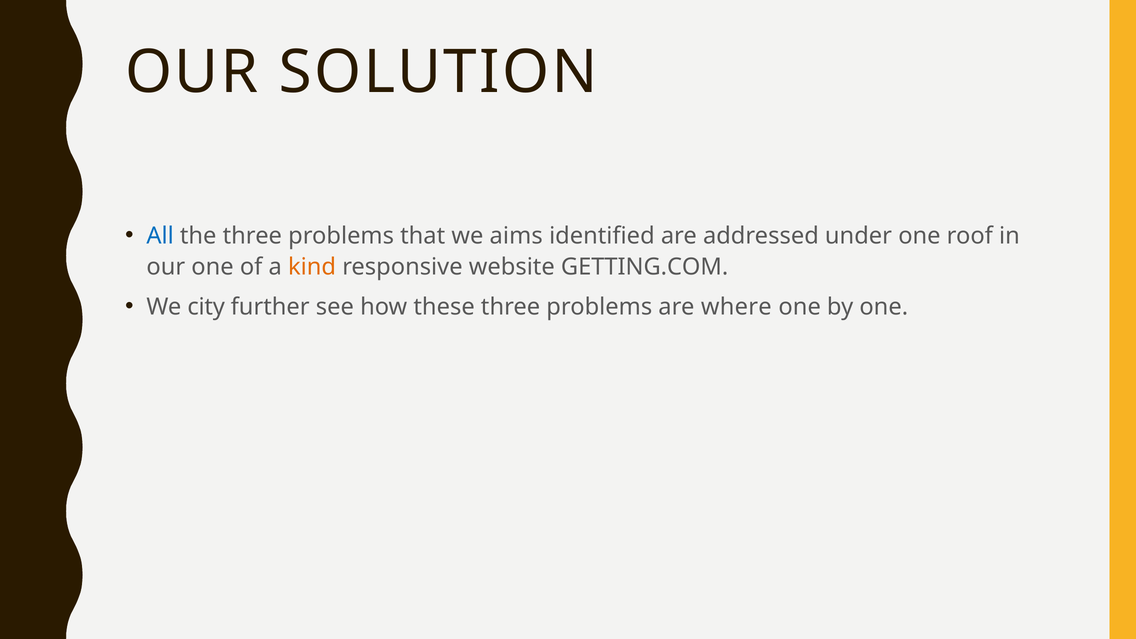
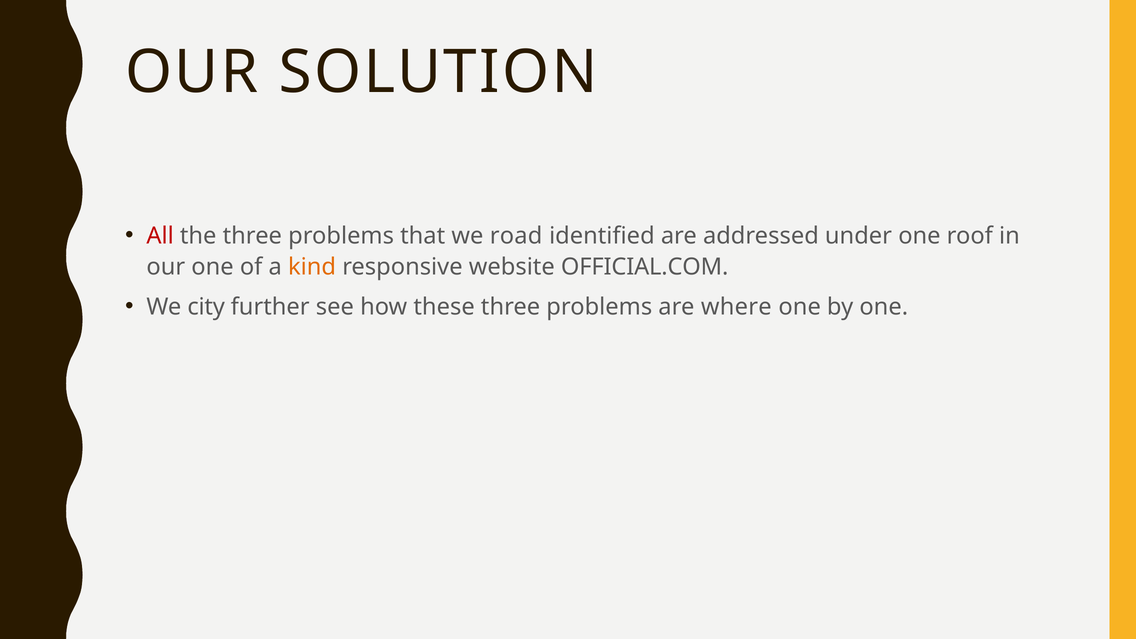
All colour: blue -> red (160, 236)
aims: aims -> road (516, 236)
GETTING.COM: GETTING.COM -> OFFICIAL.COM (645, 267)
